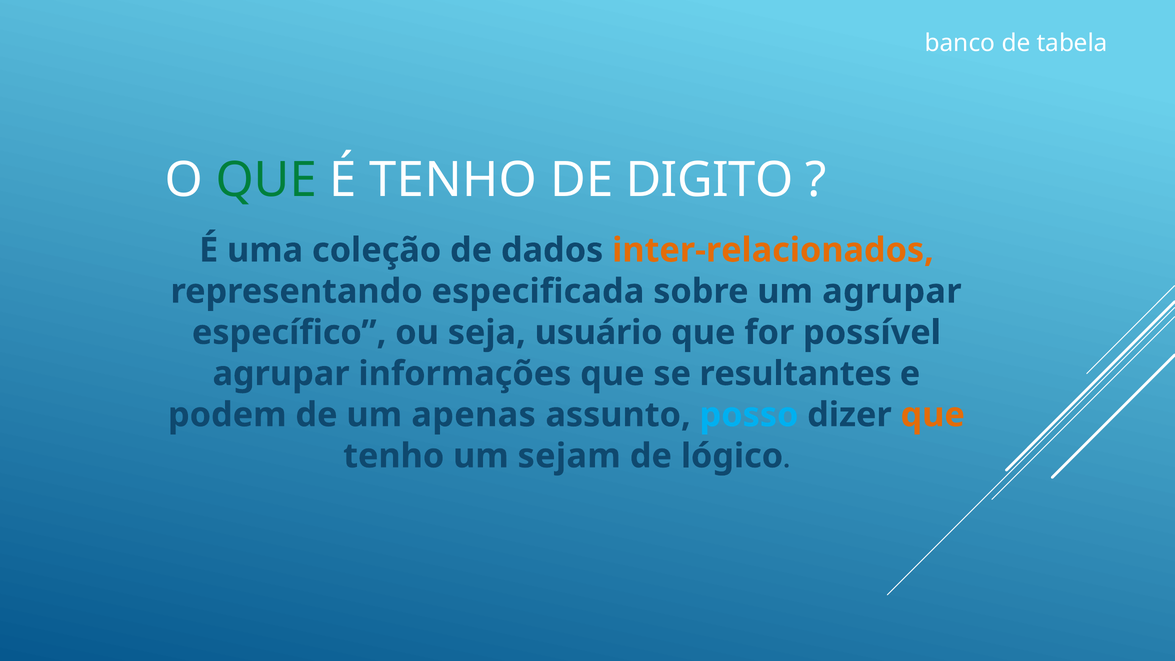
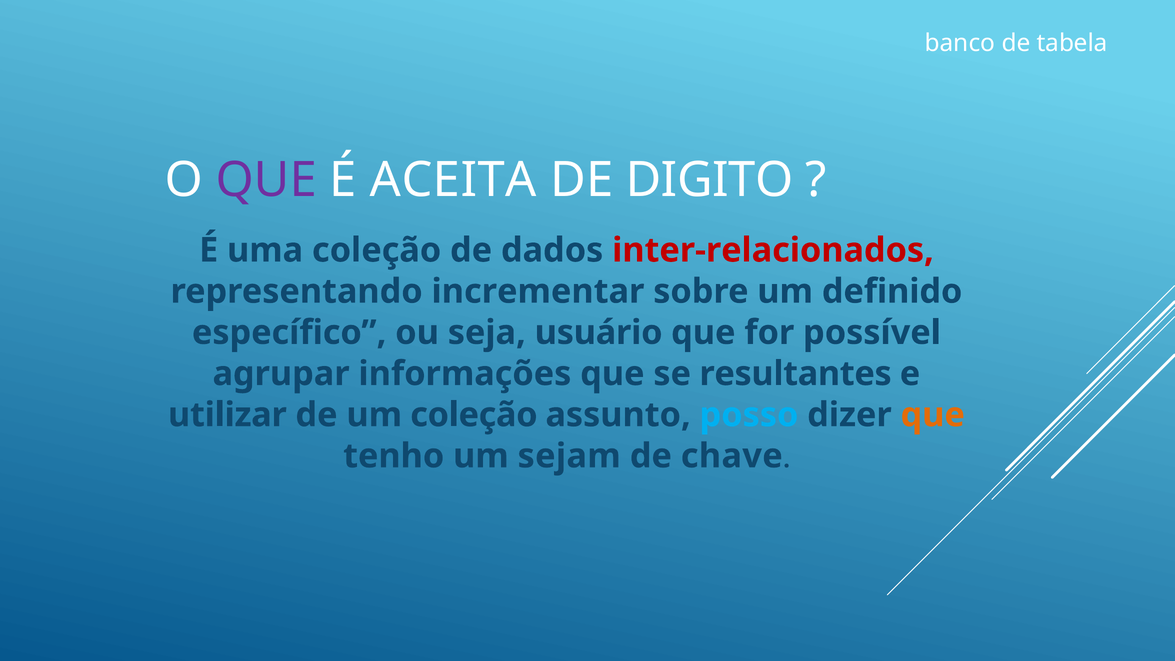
QUE colour: green -> purple (266, 180)
É TENHO: TENHO -> ACEITA (453, 180)
inter-relacionados colour: orange -> red (773, 250)
especificada: especificada -> incrementar (538, 291)
um agrupar: agrupar -> definido (892, 291)
podem: podem -> utilizar (227, 415)
um apenas: apenas -> coleção (474, 415)
lógico: lógico -> chave (732, 456)
